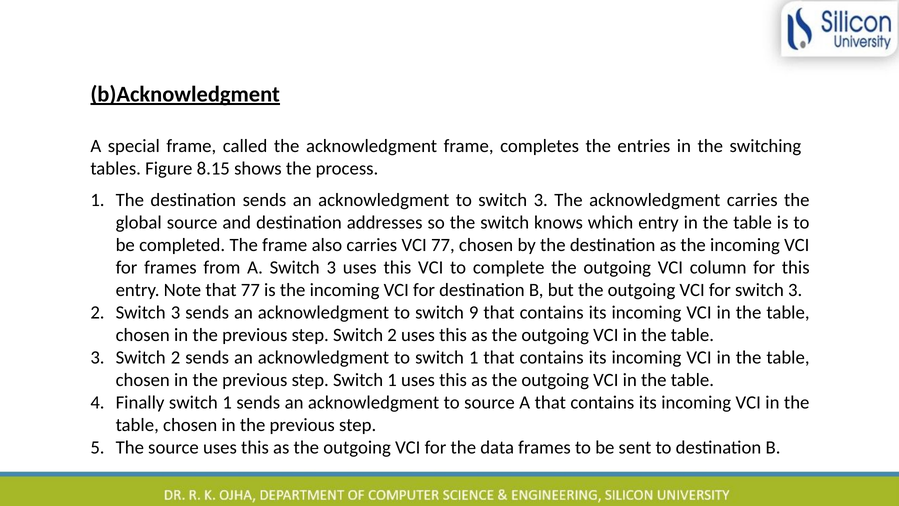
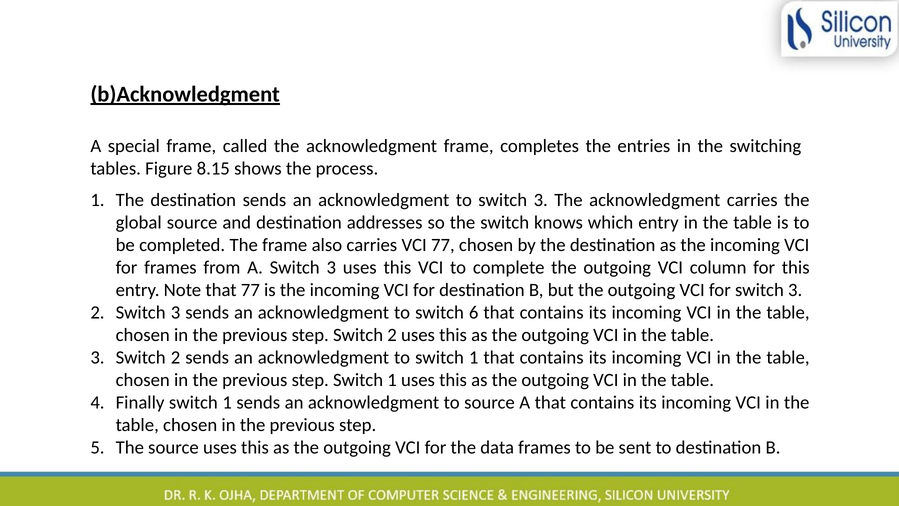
9: 9 -> 6 (474, 313)
